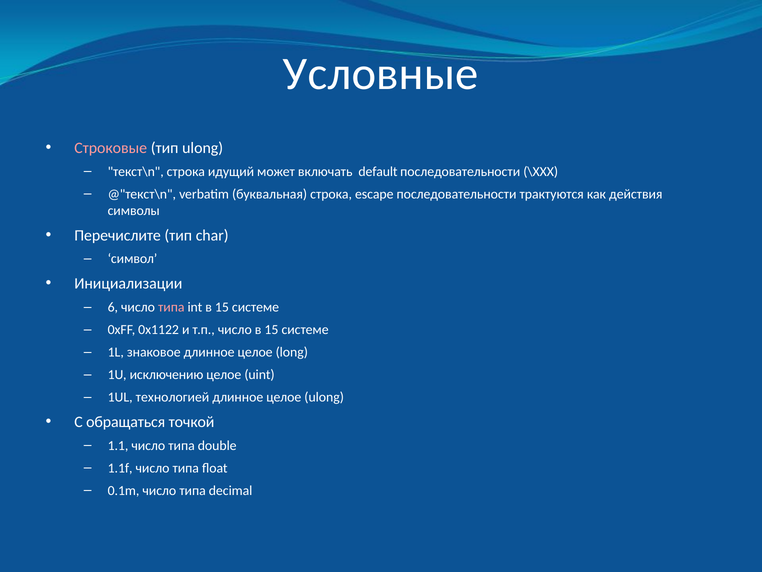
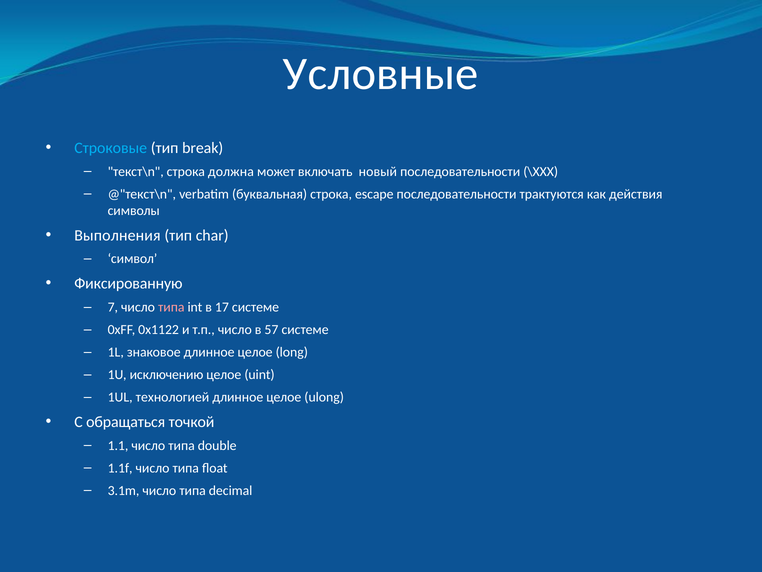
Строковые colour: pink -> light blue (111, 148)
тип ulong: ulong -> break (203, 148)
идущий: идущий -> должна (231, 171)
default: default -> новый (378, 171)
Перечислите: Перечислите -> Выполнения (117, 235)
Инициализации: Инициализации -> Фиксированную (128, 283)
6: 6 -> 7 (113, 307)
int в 15: 15 -> 17 (222, 307)
число в 15: 15 -> 57 (271, 329)
0.1m: 0.1m -> 3.1m (124, 490)
